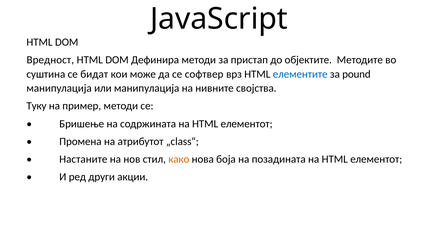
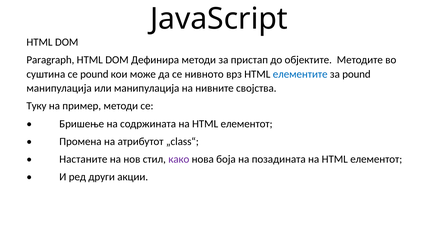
Вредност: Вредност -> Paragraph (50, 60)
се бидат: бидат -> pound (94, 74)
софтвер: софтвер -> нивното (204, 74)
како colour: orange -> purple (179, 159)
